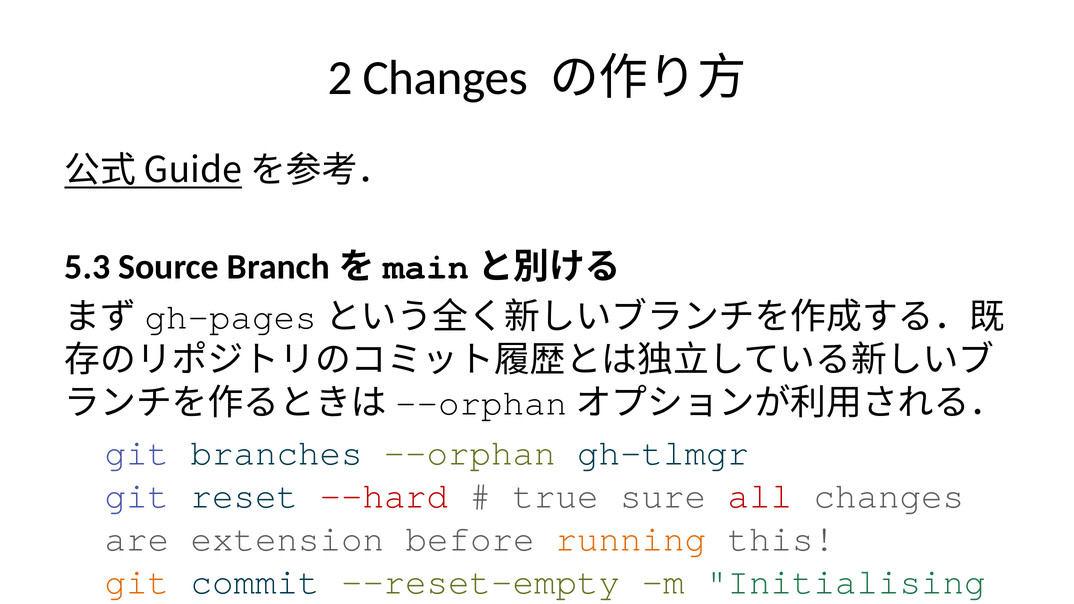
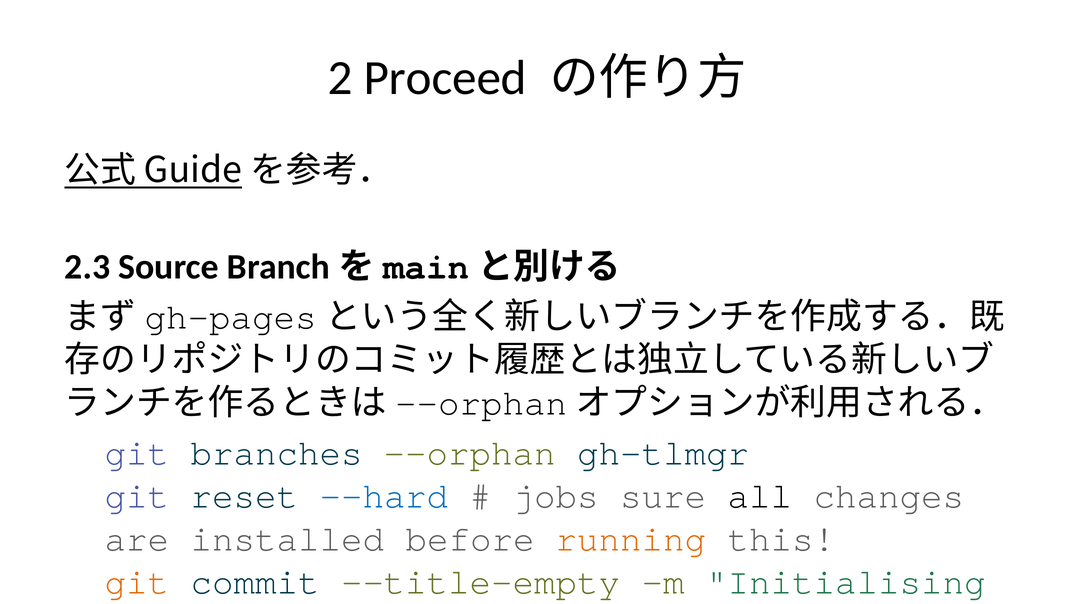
2 Changes: Changes -> Proceed (445, 78)
5.3: 5.3 -> 2.3 (87, 267)
--hard colour: red -> blue (384, 496)
true: true -> jobs (556, 496)
all colour: red -> black (760, 496)
extension: extension -> installed (287, 539)
--reset-empty: --reset-empty -> --title-empty (481, 582)
